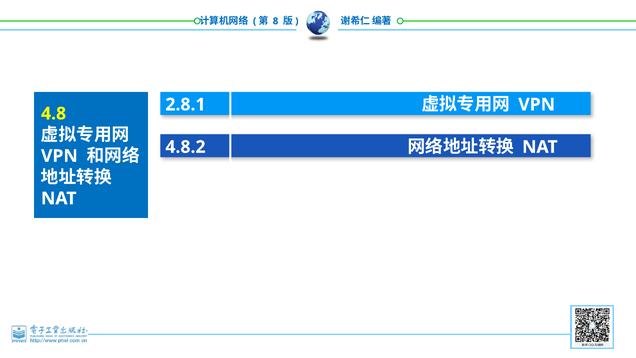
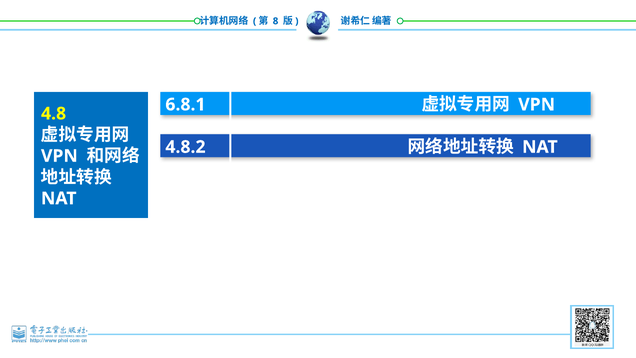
2.8.1: 2.8.1 -> 6.8.1 (185, 104)
